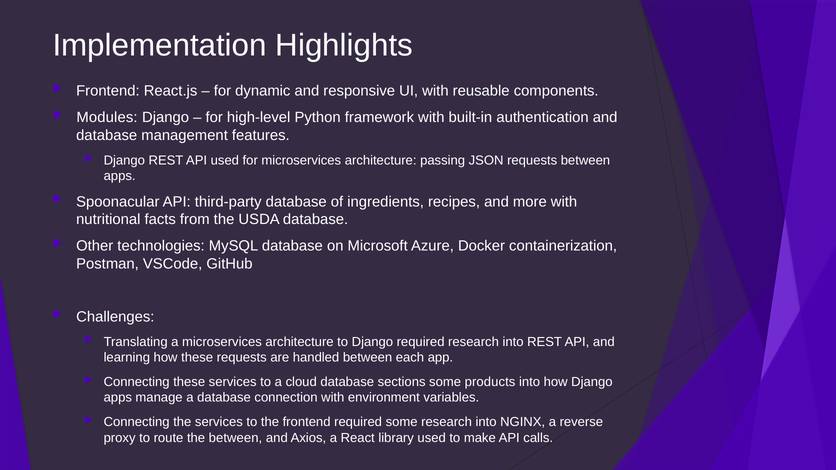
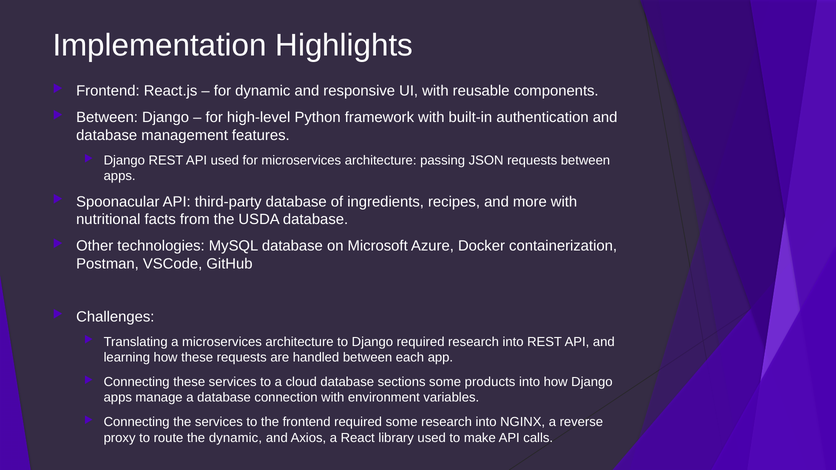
Modules: Modules -> Between (107, 117)
the between: between -> dynamic (235, 438)
